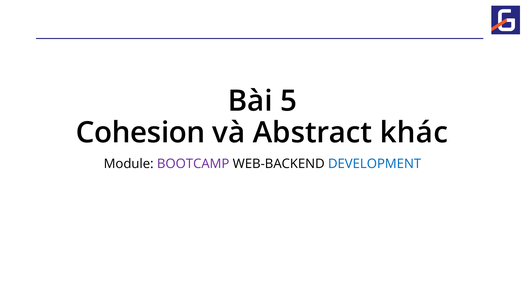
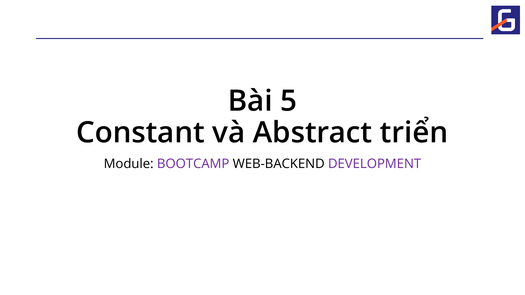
Cohesion: Cohesion -> Constant (140, 133)
khác: khác -> triển (414, 133)
DEVELOPMENT colour: blue -> purple (375, 164)
